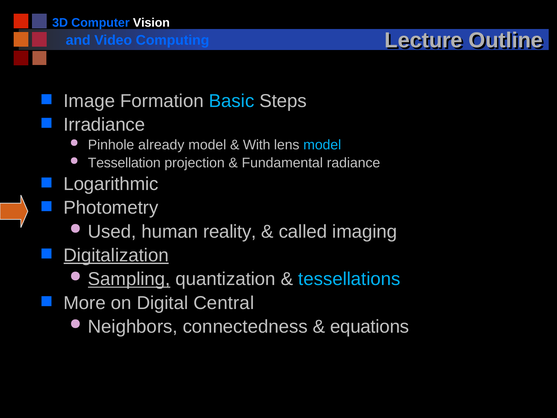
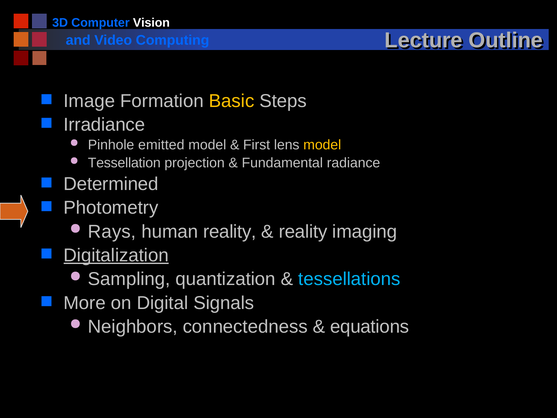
Basic colour: light blue -> yellow (232, 101)
already: already -> emitted (161, 145)
With: With -> First (257, 145)
model colour: light blue -> yellow (322, 145)
Logarithmic: Logarithmic -> Determined (111, 184)
Used: Used -> Rays (112, 231)
called: called -> reality (303, 231)
Sampling underline: present -> none (129, 279)
Central: Central -> Signals (224, 303)
